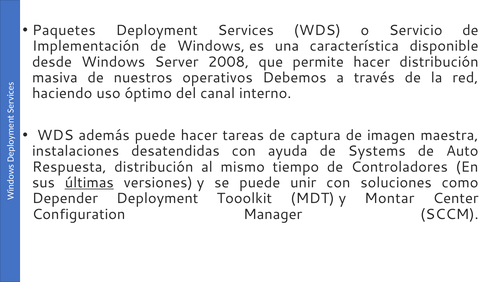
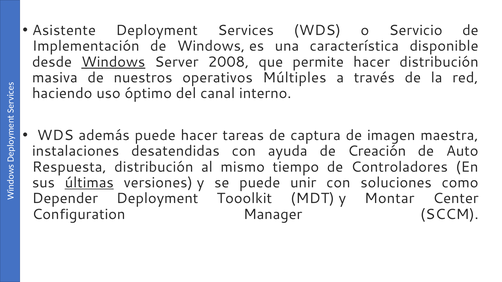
Paquetes: Paquetes -> Asistente (64, 30)
Windows underline: none -> present (113, 62)
Debemos: Debemos -> Múltiples (294, 78)
Systems: Systems -> Creación (377, 151)
